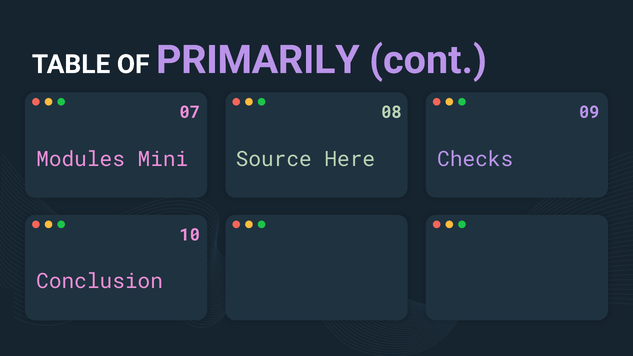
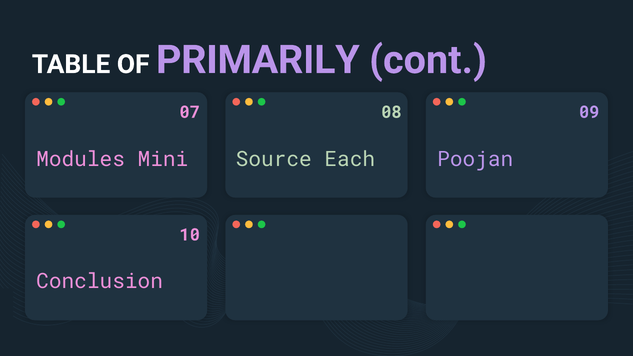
Here: Here -> Each (350, 159)
Checks: Checks -> Poojan (475, 159)
